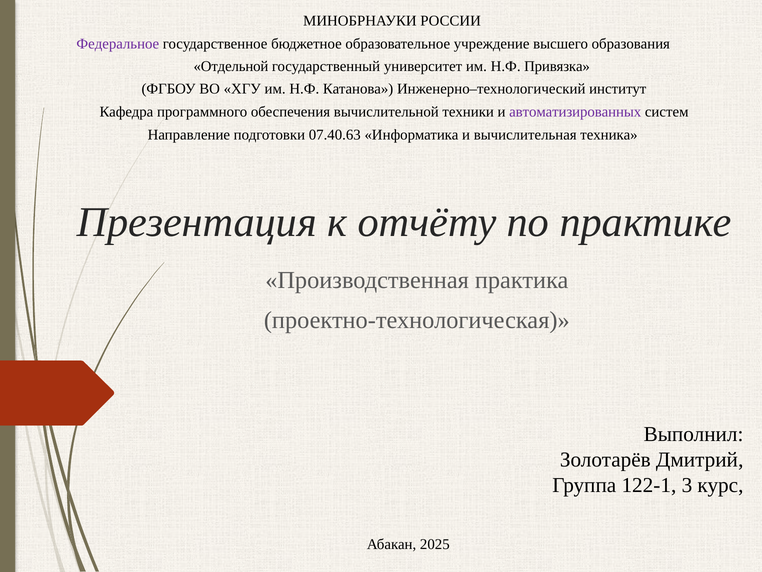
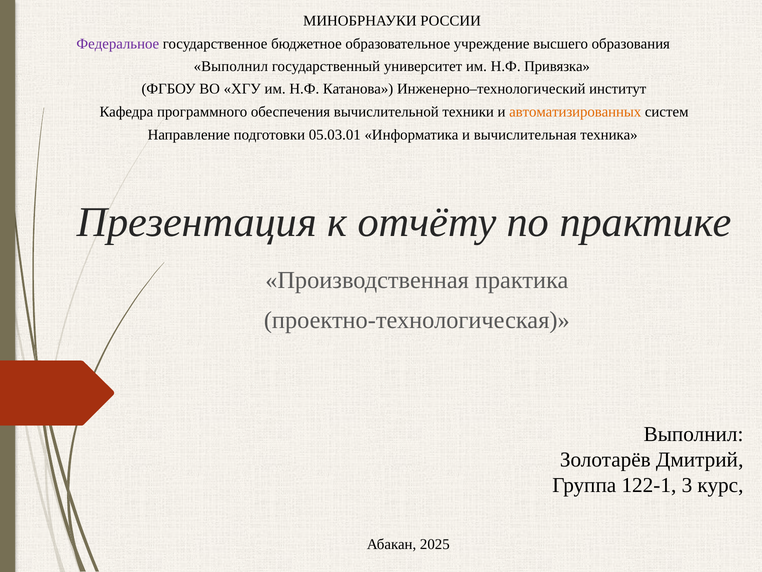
Отдельной: Отдельной -> Выполнил (231, 66)
автоматизированных colour: purple -> orange (575, 112)
07.40.63: 07.40.63 -> 05.03.01 (335, 135)
